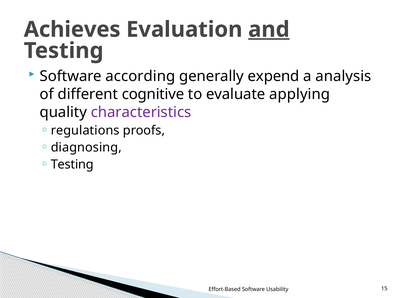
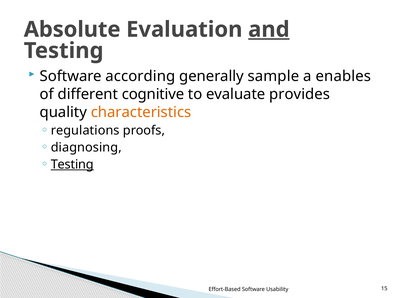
Achieves: Achieves -> Absolute (72, 29)
expend: expend -> sample (273, 76)
analysis: analysis -> enables (343, 76)
applying: applying -> provides (300, 94)
characteristics colour: purple -> orange (141, 112)
Testing underline: none -> present (72, 164)
